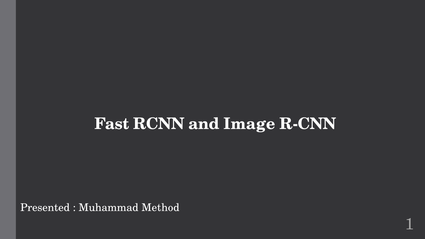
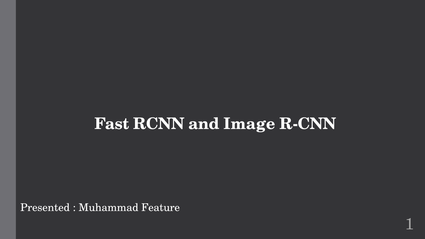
Method: Method -> Feature (161, 208)
